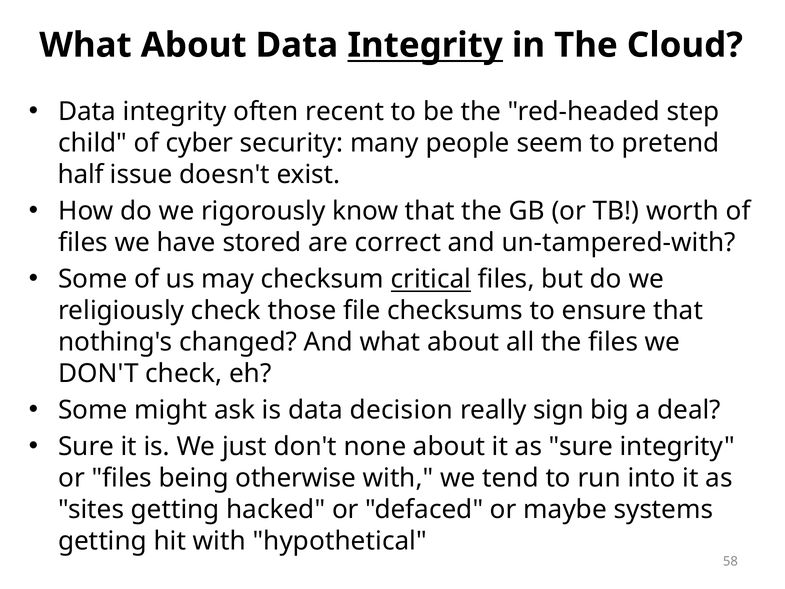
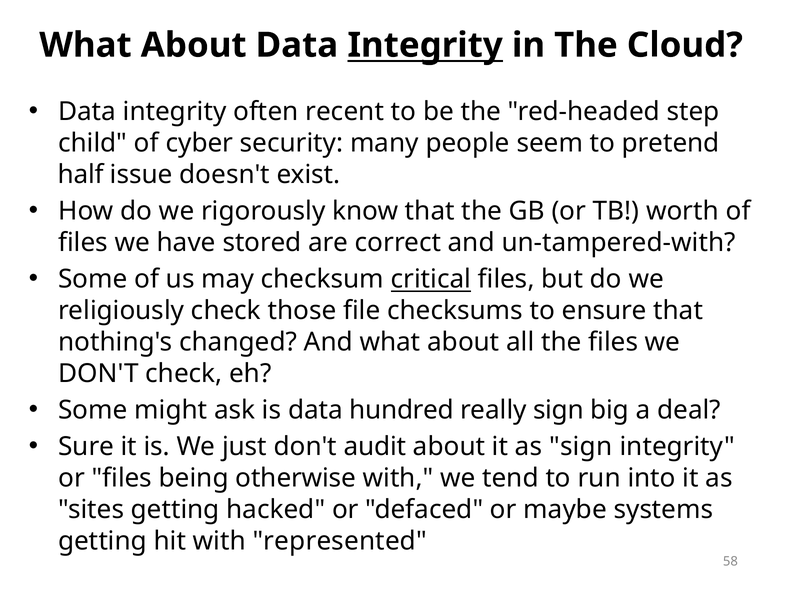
decision: decision -> hundred (402, 410)
none: none -> audit (375, 447)
as sure: sure -> sign (581, 447)
hypothetical: hypothetical -> represented (340, 541)
